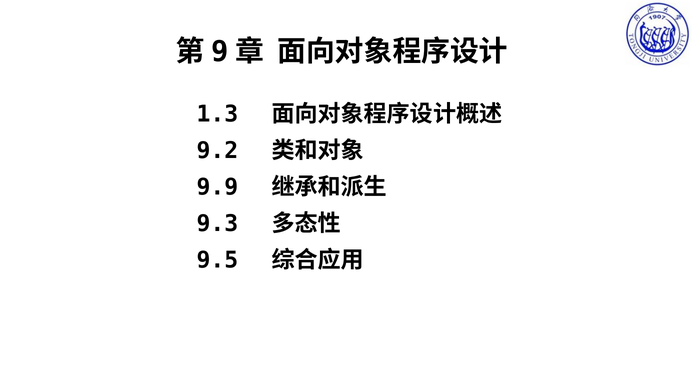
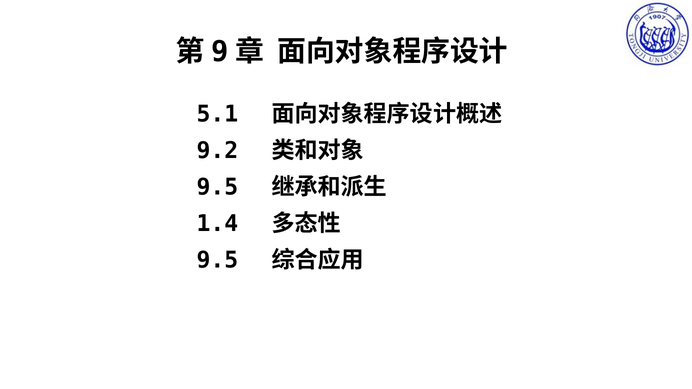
1.3: 1.3 -> 5.1 (217, 114)
9.9: 9.9 -> 9.5 (217, 187)
9.3: 9.3 -> 1.4 (217, 224)
